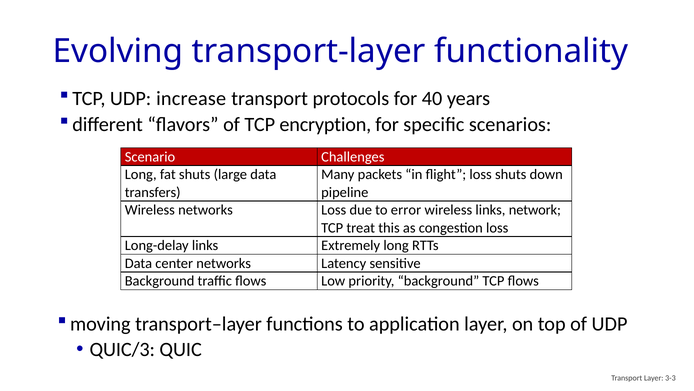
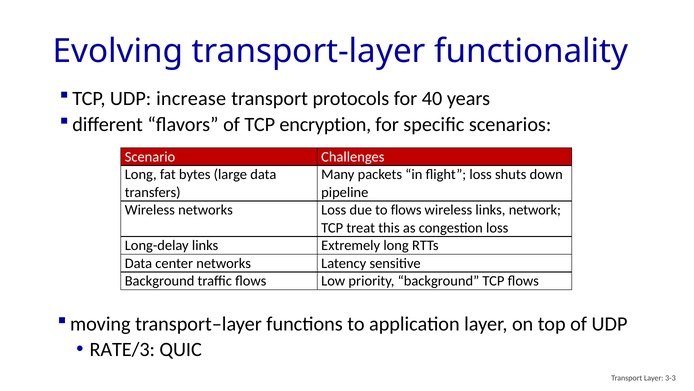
fat shuts: shuts -> bytes (195, 174)
to error: error -> flows (406, 210)
QUIC/3: QUIC/3 -> RATE/3 (122, 349)
